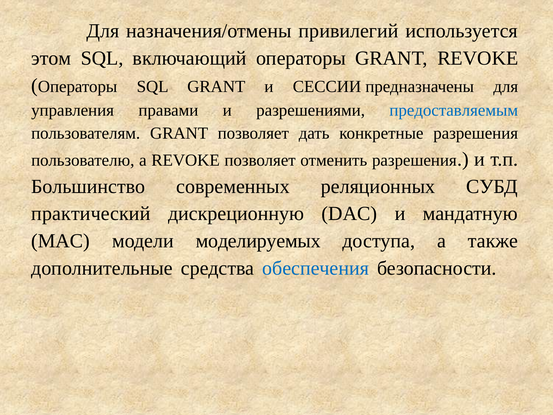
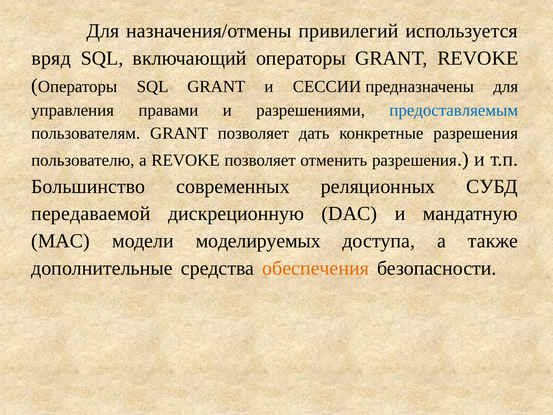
этом: этом -> вряд (51, 58)
практический: практический -> передаваемой (91, 214)
обеспечения colour: blue -> orange (316, 268)
